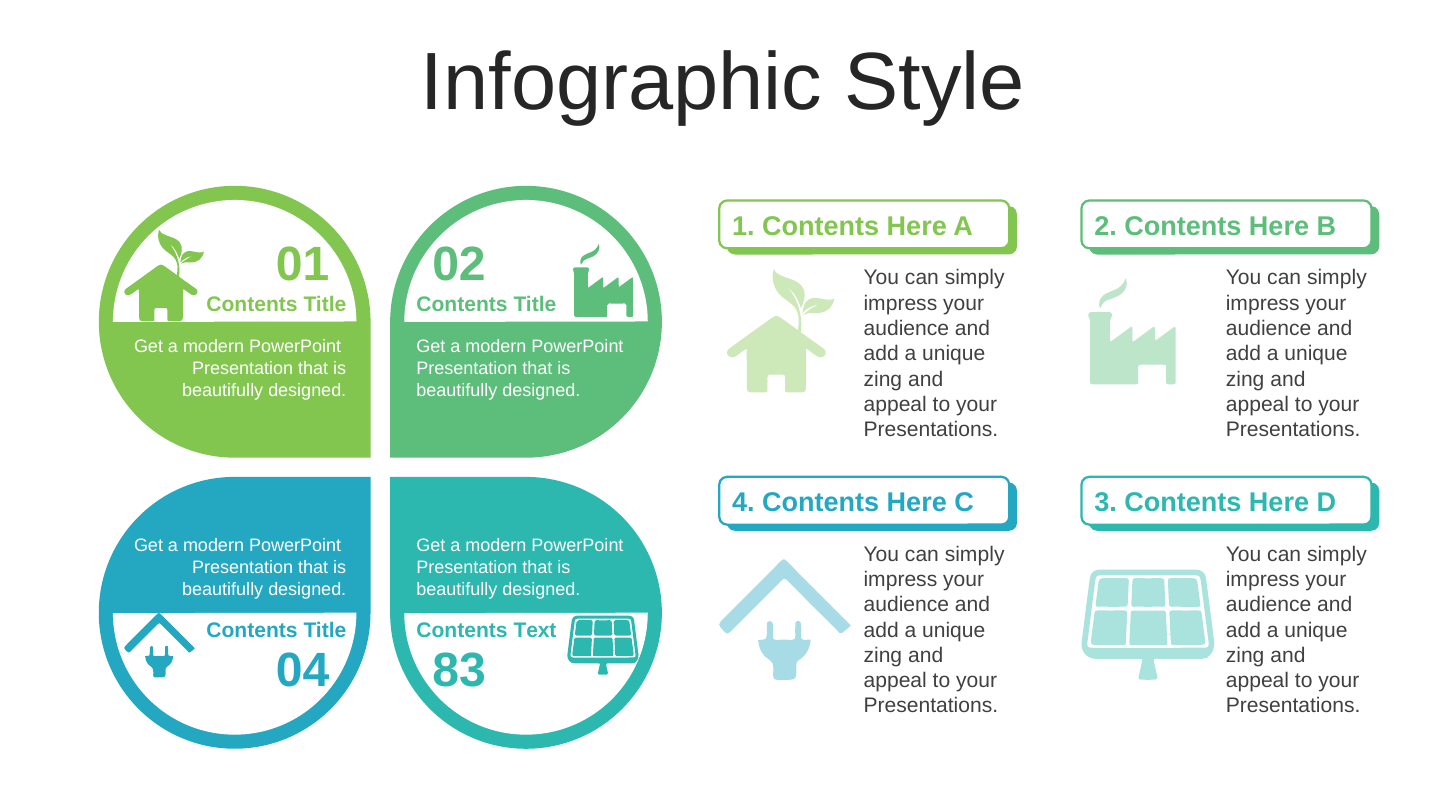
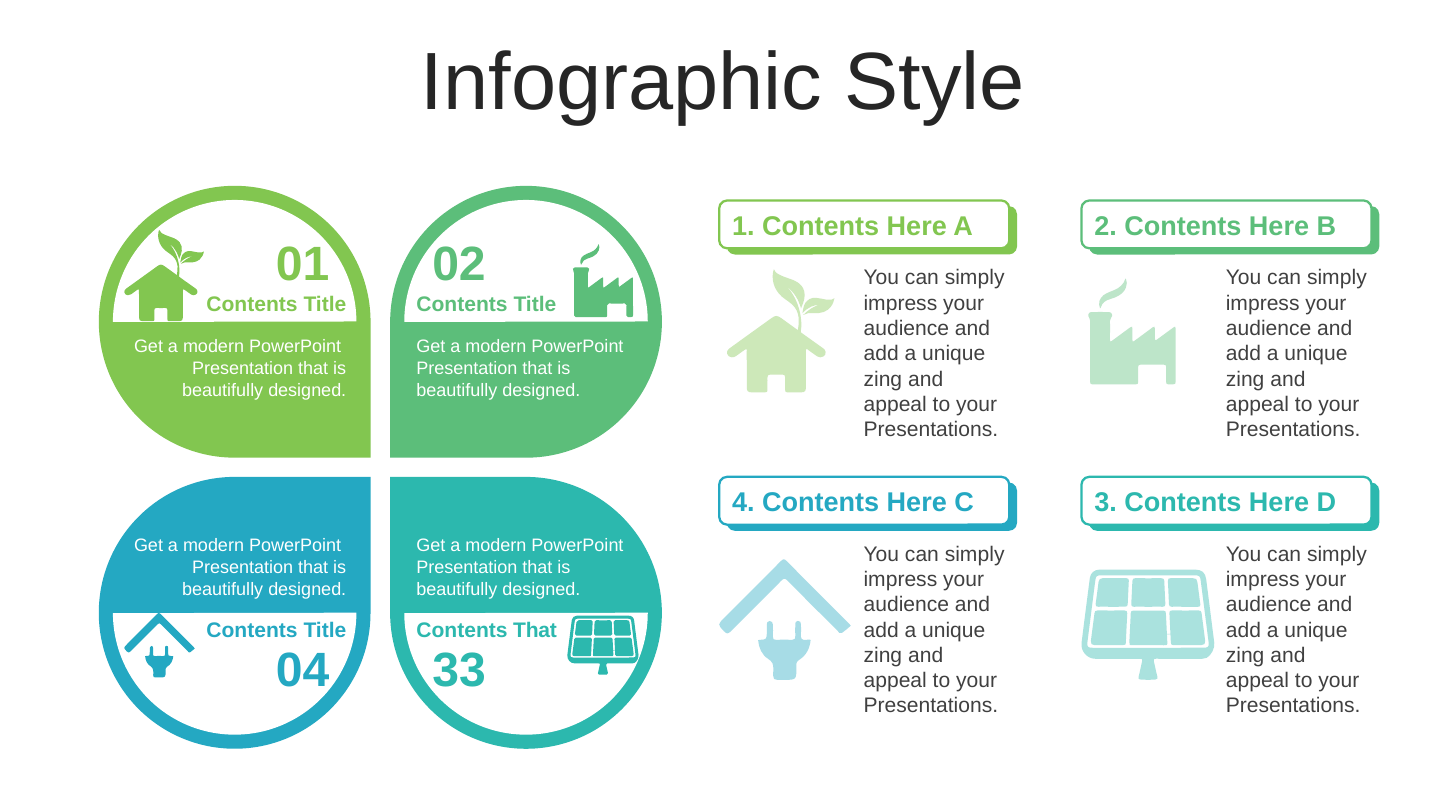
Contents Text: Text -> That (535, 630)
83: 83 -> 33 (459, 671)
